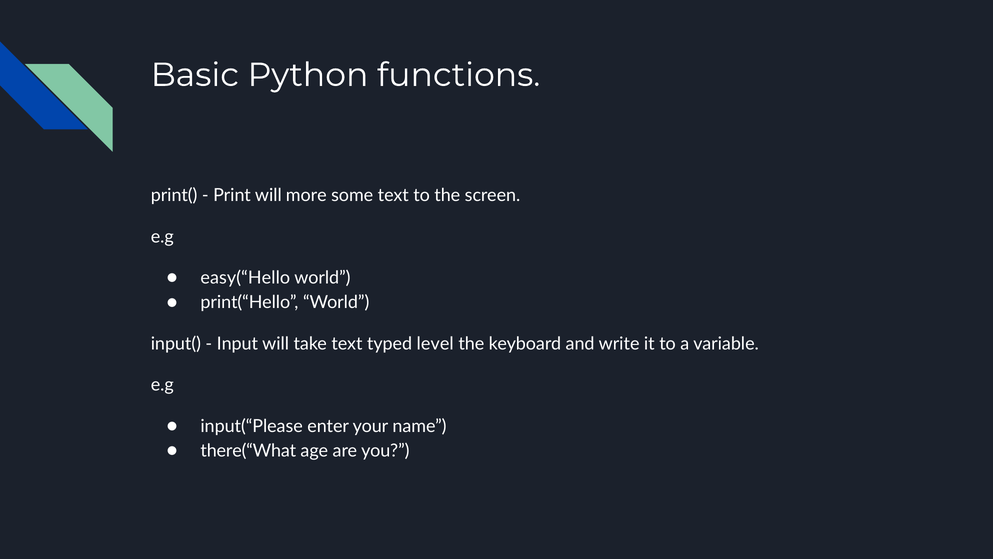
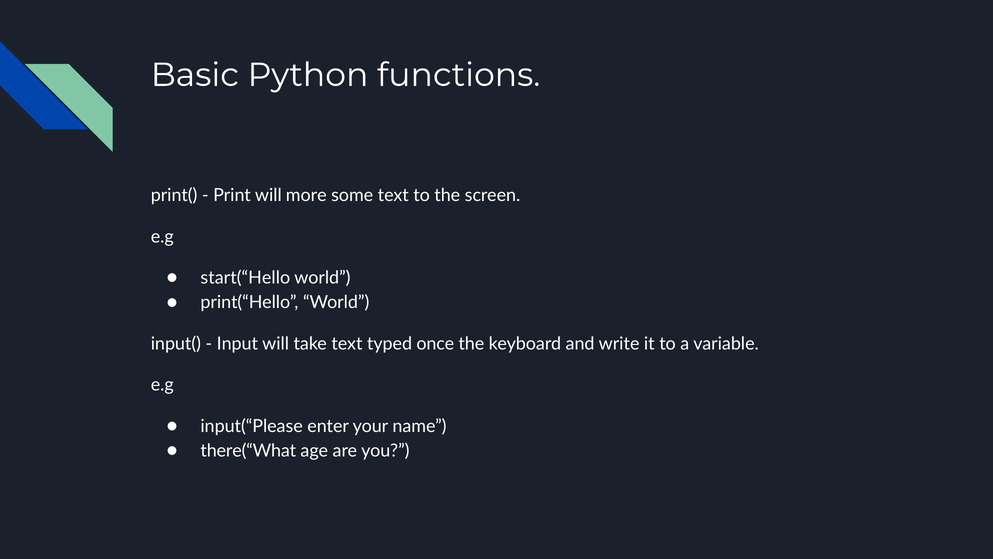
easy(“Hello: easy(“Hello -> start(“Hello (245, 278)
level: level -> once (435, 343)
